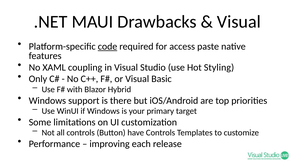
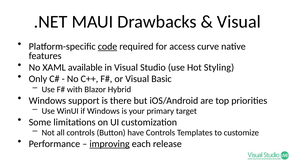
paste: paste -> curve (208, 46)
coupling: coupling -> available (85, 67)
improving underline: none -> present (110, 144)
